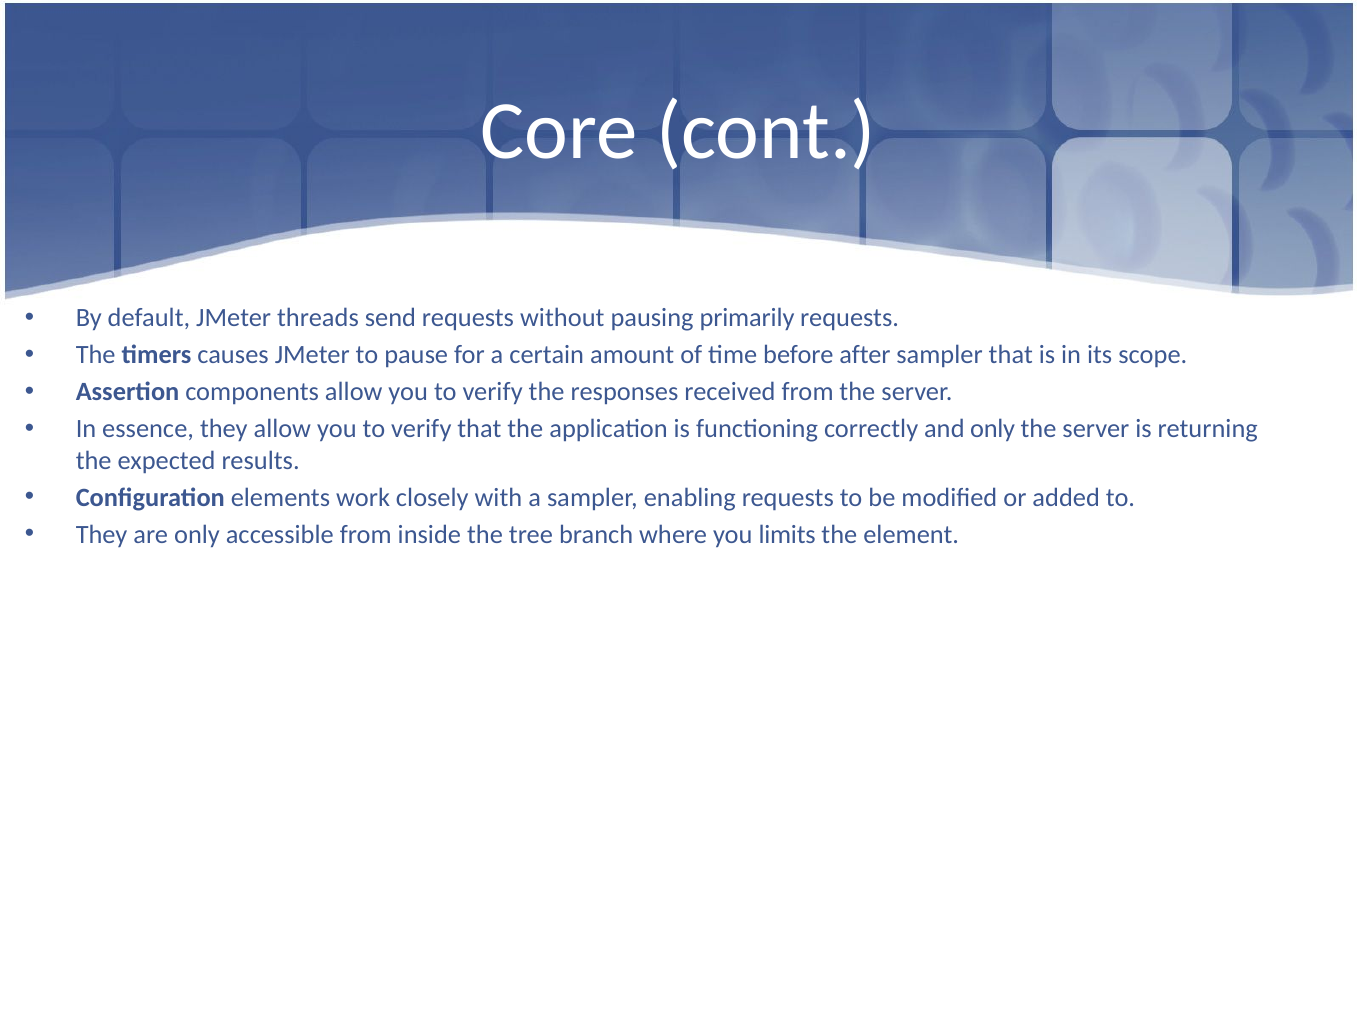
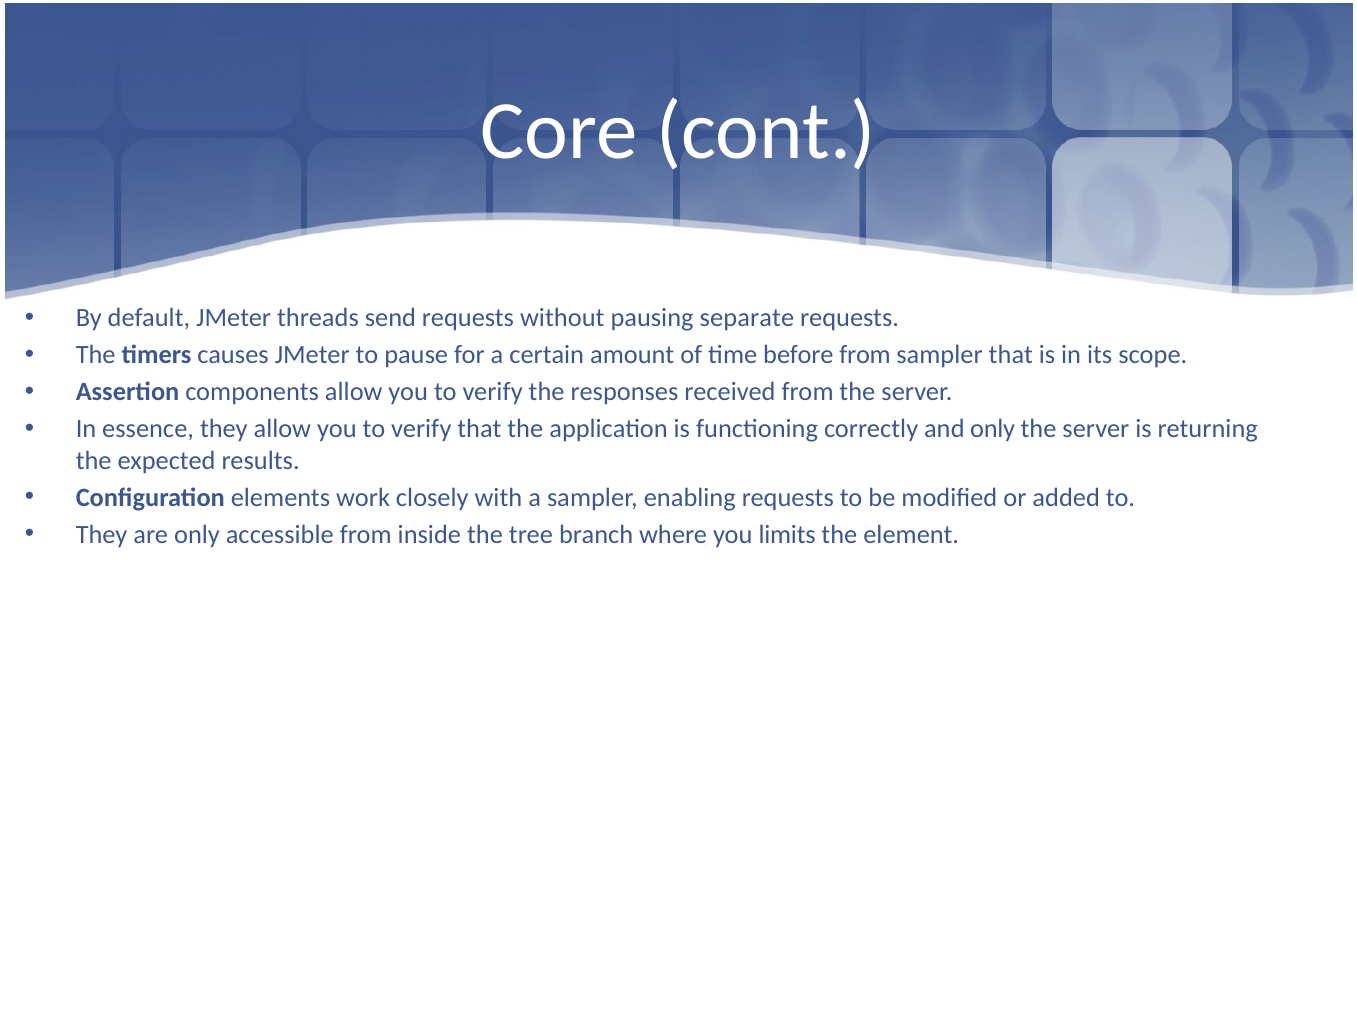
primarily: primarily -> separate (747, 318)
before after: after -> from (865, 355)
